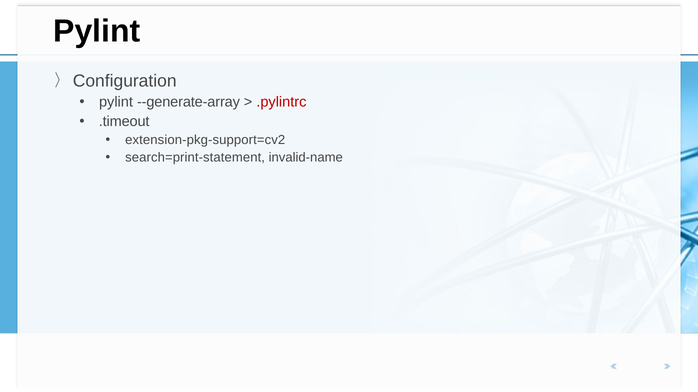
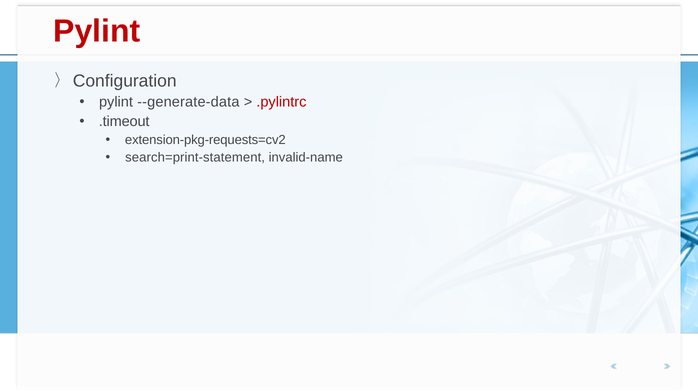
Pylint colour: black -> red (97, 31)
--generate-array: --generate-array -> --generate-data (188, 102)
extension-pkg-support=cv2: extension-pkg-support=cv2 -> extension-pkg-requests=cv2 (205, 140)
